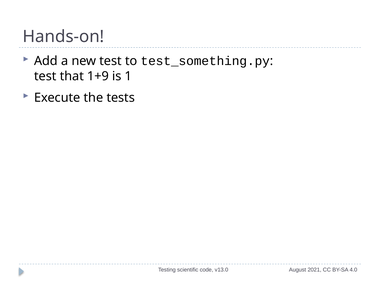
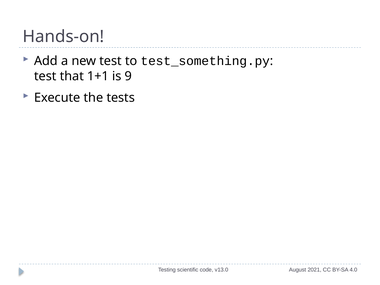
1+9: 1+9 -> 1+1 (98, 76)
1: 1 -> 9 (128, 76)
